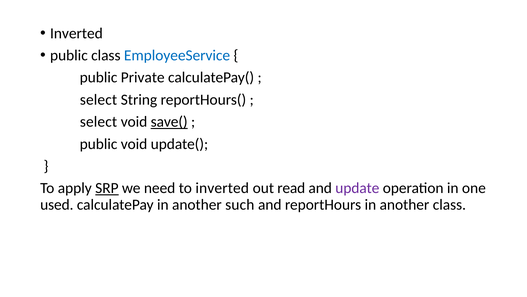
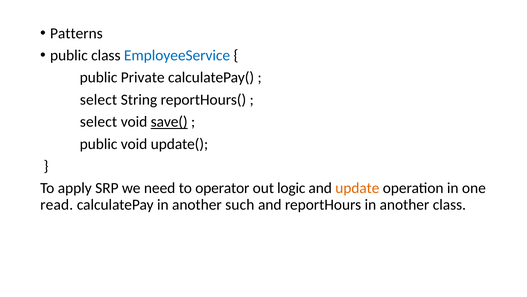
Inverted: Inverted -> Patterns (76, 33)
SRP underline: present -> none (107, 188)
to inverted: inverted -> operator (222, 188)
read: read -> logic (291, 188)
update colour: purple -> orange (357, 188)
used: used -> read (57, 204)
